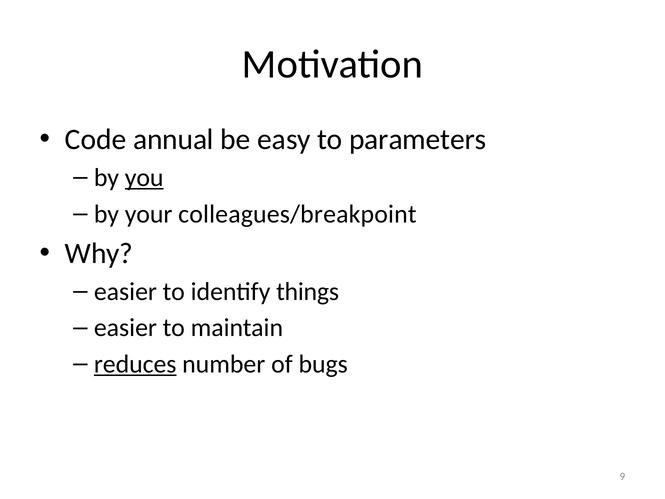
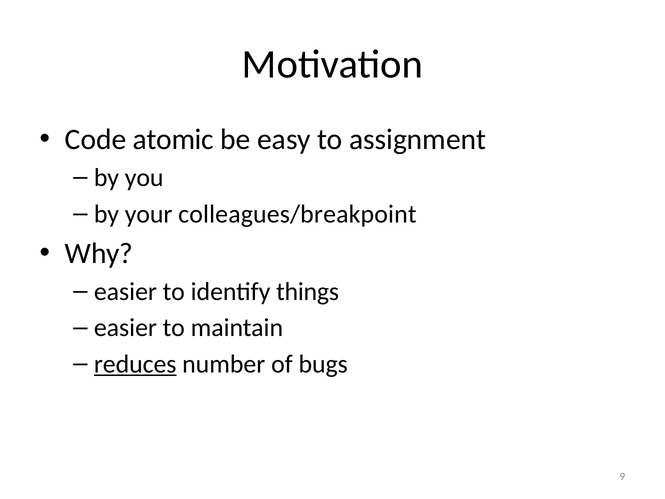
annual: annual -> atomic (173, 140)
parameters: parameters -> assignment (418, 140)
you underline: present -> none (144, 178)
